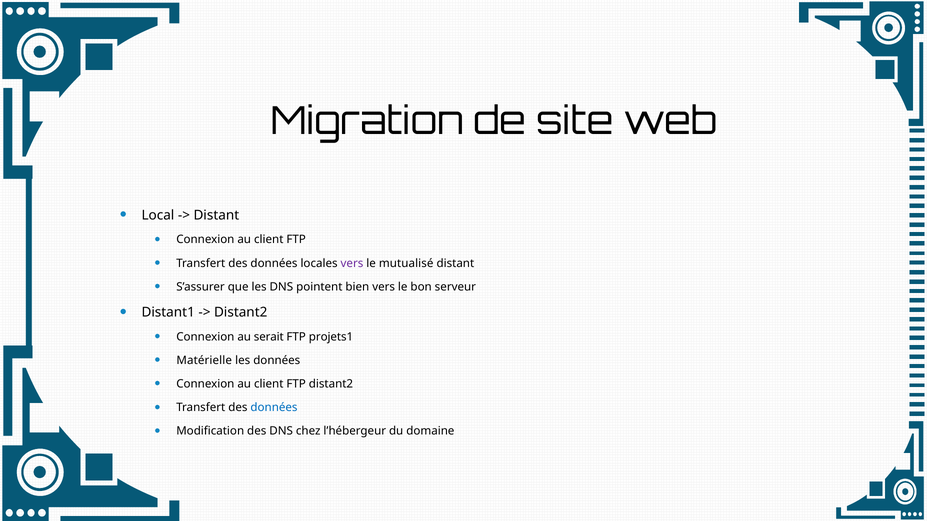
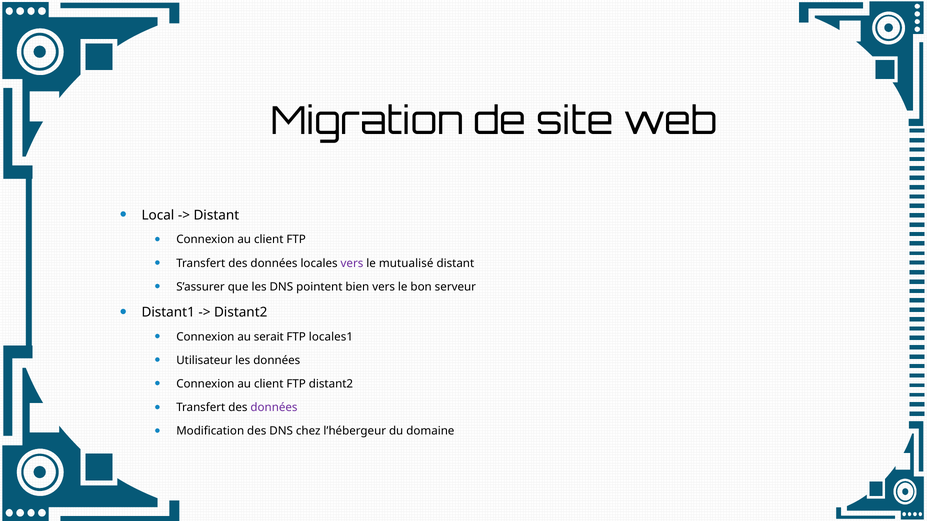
projets1: projets1 -> locales1 (331, 337)
Matérielle: Matérielle -> Utilisateur (204, 361)
données colour: blue -> purple (274, 408)
